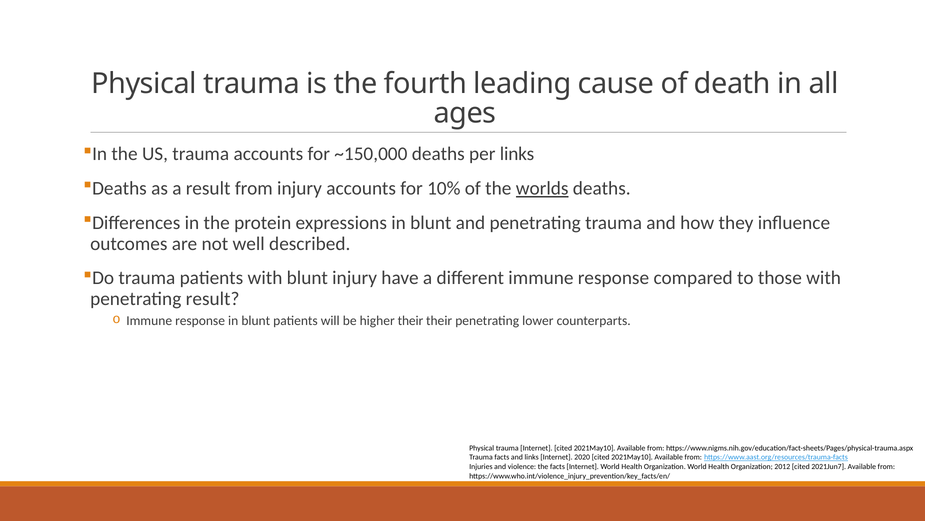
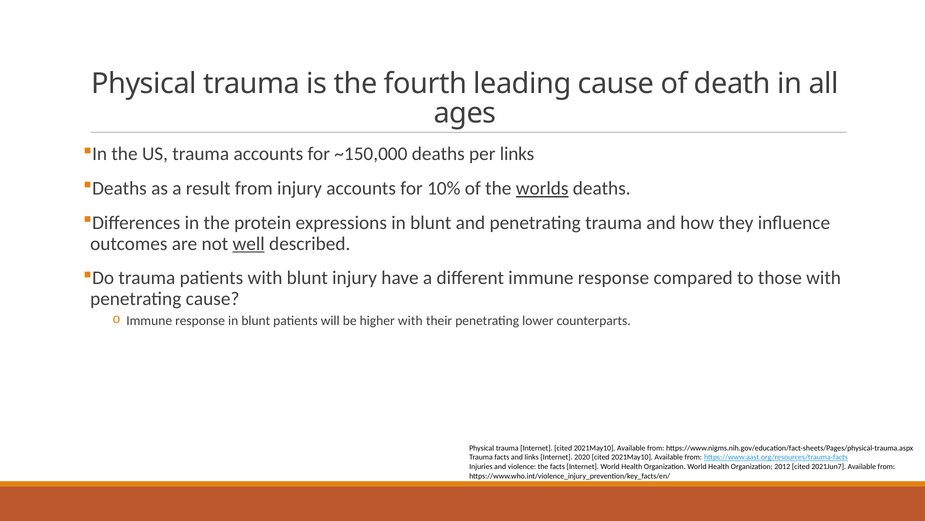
well underline: none -> present (249, 243)
penetrating result: result -> cause (213, 299)
higher their: their -> with (410, 320)
